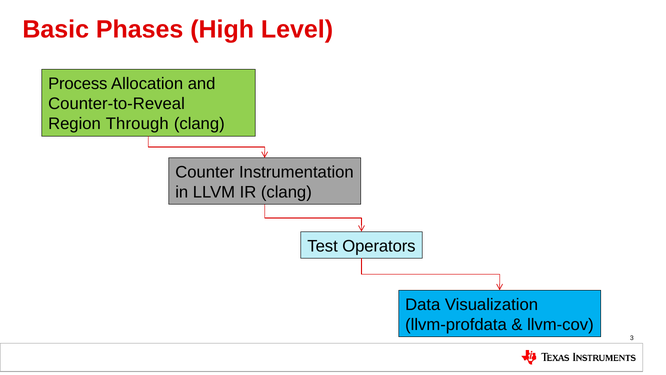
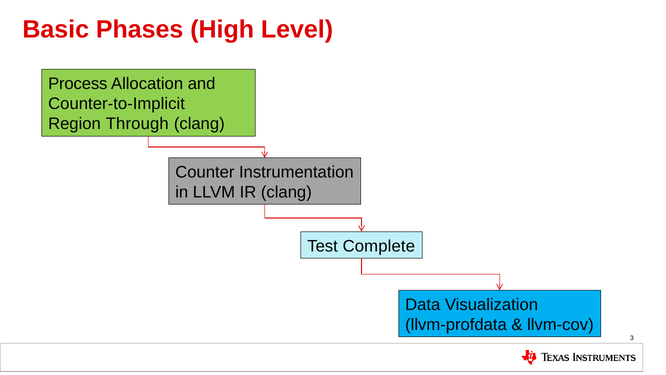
Counter-to-Reveal: Counter-to-Reveal -> Counter-to-Implicit (117, 104)
Operators: Operators -> Complete (379, 246)
